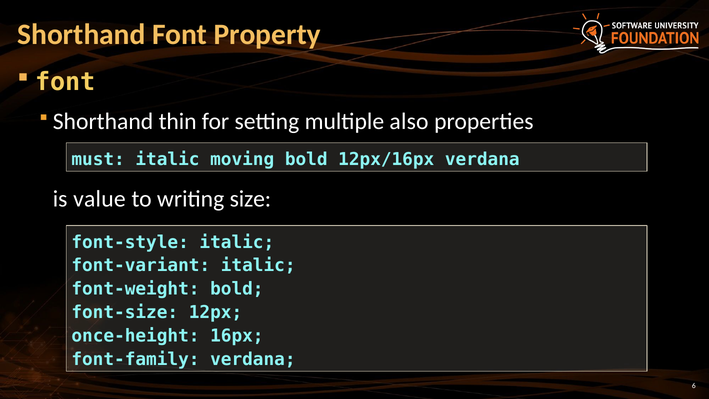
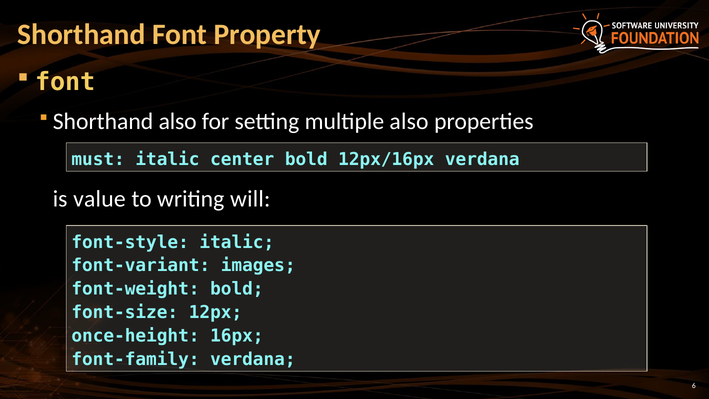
Shorthand thin: thin -> also (178, 121)
moving: moving -> center (242, 159)
size: size -> will (250, 199)
font-variant italic: italic -> images (258, 266)
